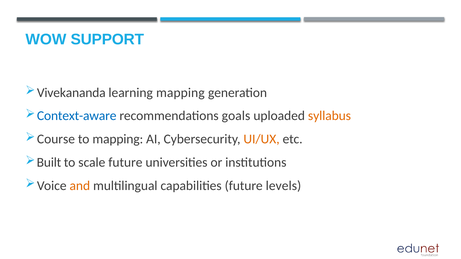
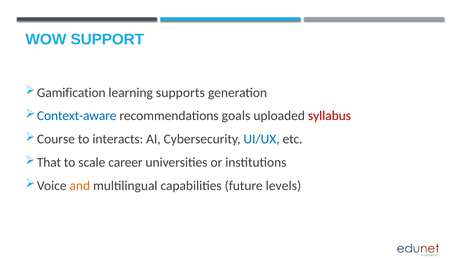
Vivekananda: Vivekananda -> Gamification (71, 93)
learning mapping: mapping -> supports (180, 93)
syllabus colour: orange -> red (329, 116)
to mapping: mapping -> interacts (118, 139)
UI/UX colour: orange -> blue (262, 139)
Built: Built -> That (49, 163)
scale future: future -> career (125, 163)
